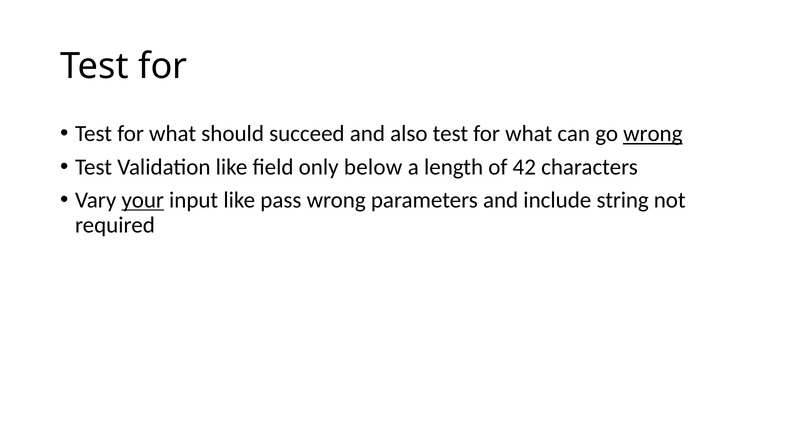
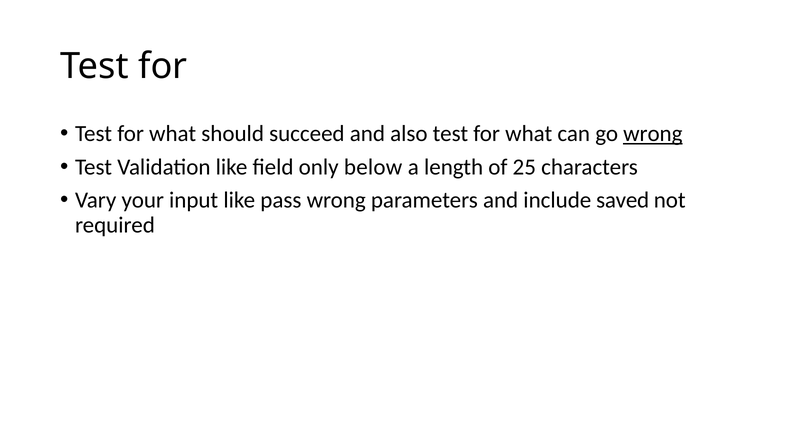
42: 42 -> 25 (524, 167)
your underline: present -> none (143, 200)
string: string -> saved (623, 200)
